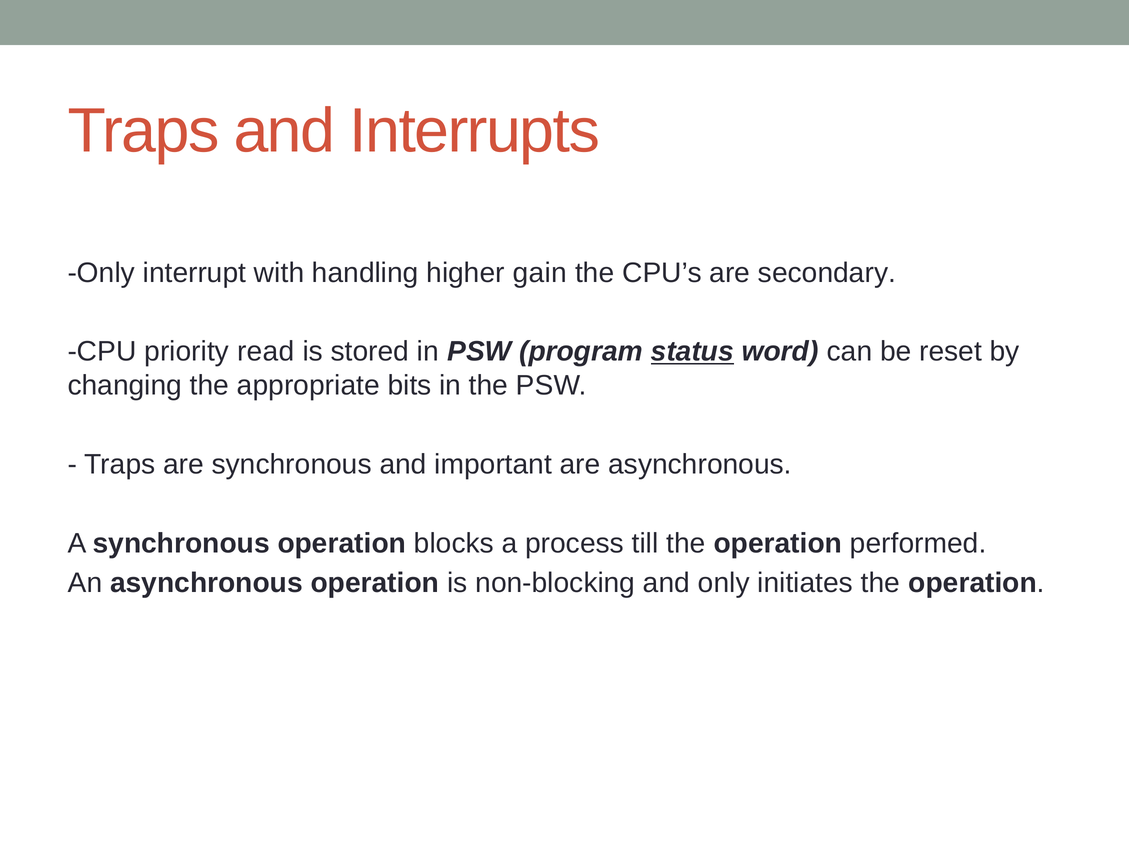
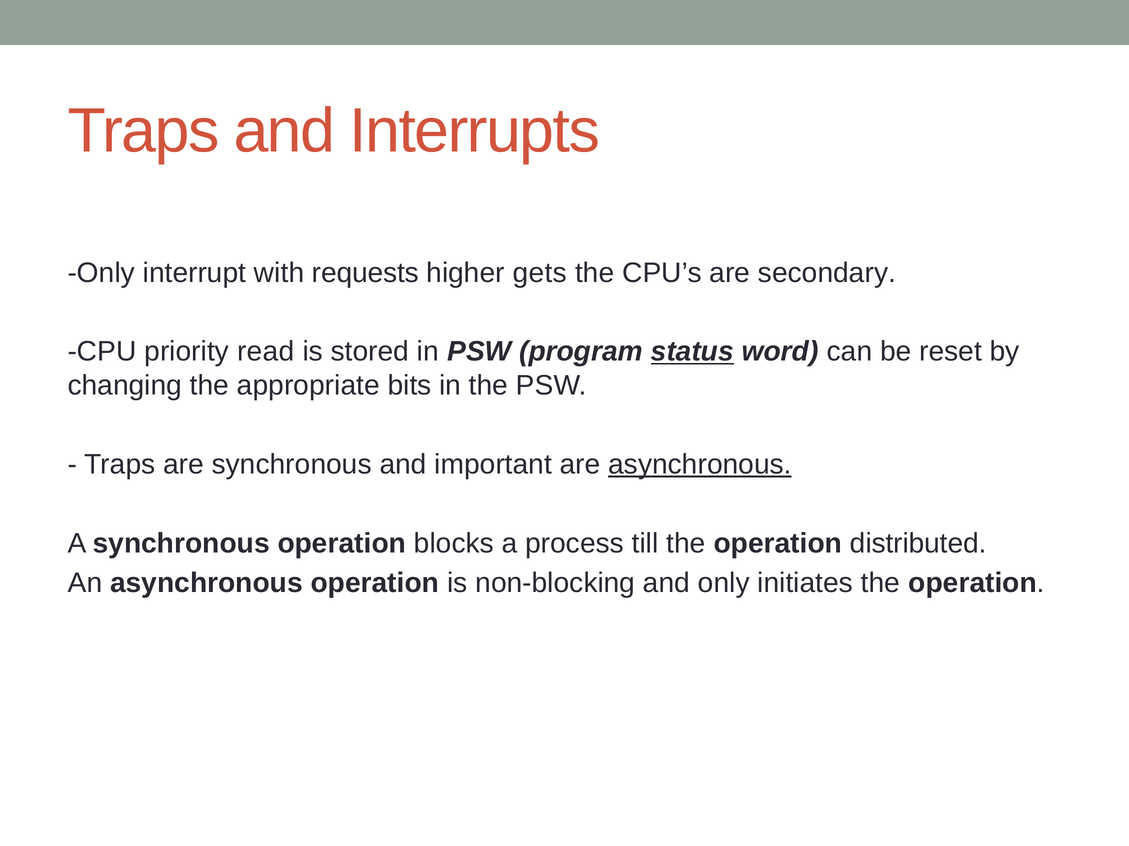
handling: handling -> requests (365, 273)
gain: gain -> gets (540, 273)
asynchronous underline: none -> present (700, 465)
performed: performed -> distributed (918, 544)
